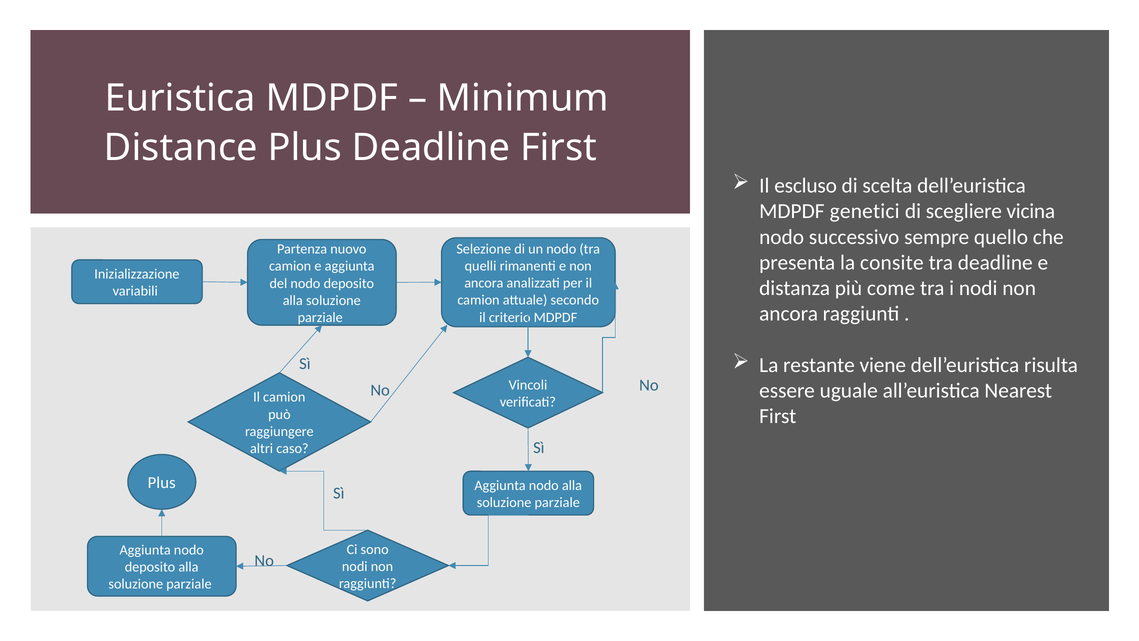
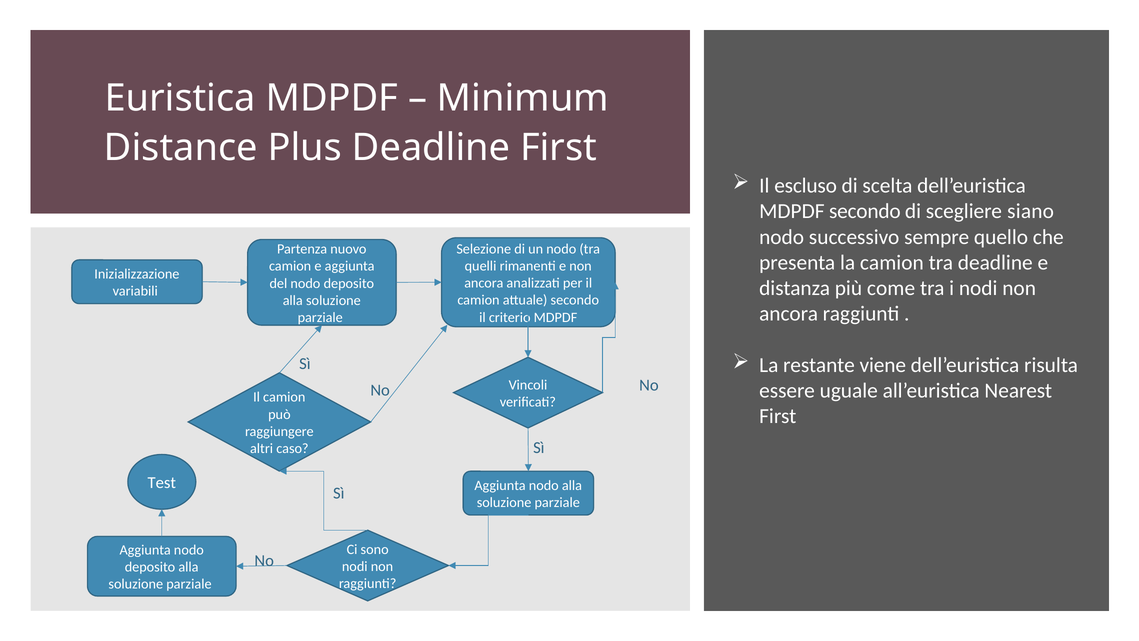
MDPDF genetici: genetici -> secondo (865, 211)
vicina: vicina -> siano (1031, 211)
la consite: consite -> camion (892, 262)
Plus: Plus -> Test (162, 483)
